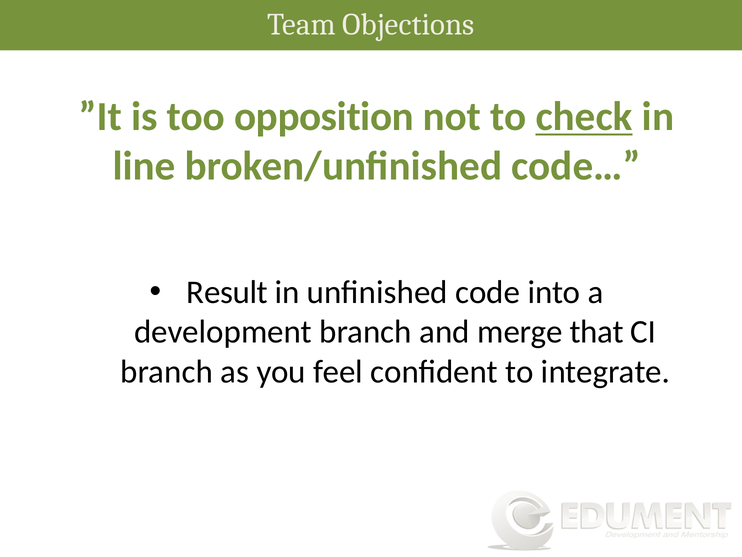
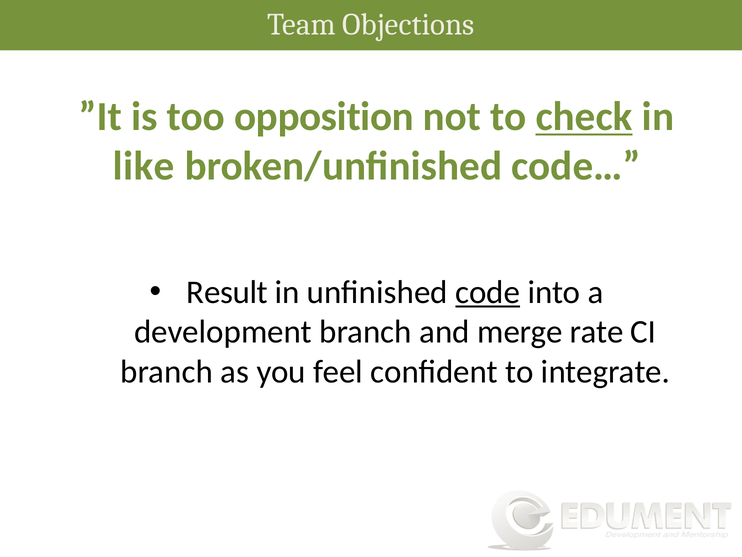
line: line -> like (144, 166)
code underline: none -> present (488, 292)
that: that -> rate (597, 332)
